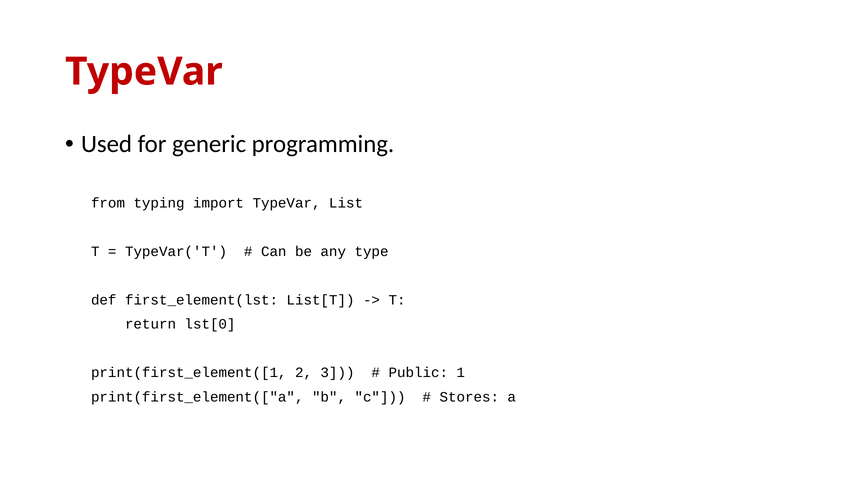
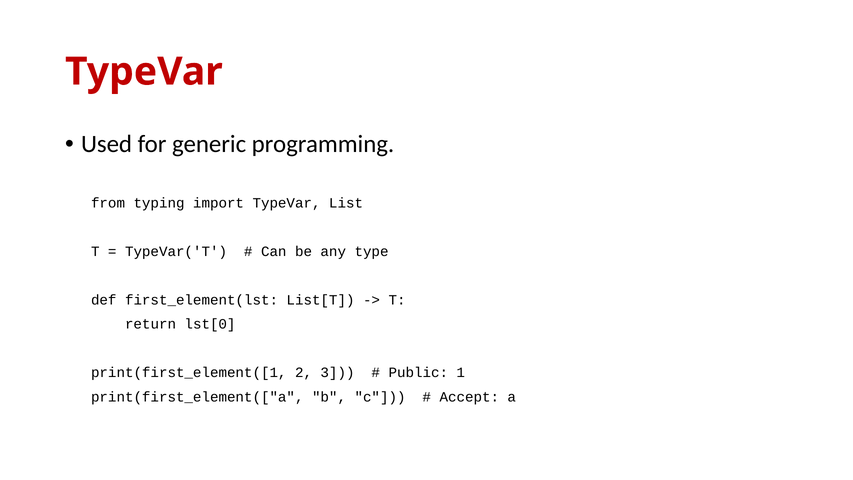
Stores: Stores -> Accept (469, 397)
